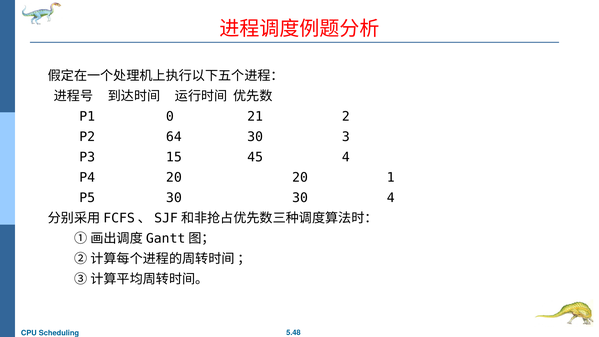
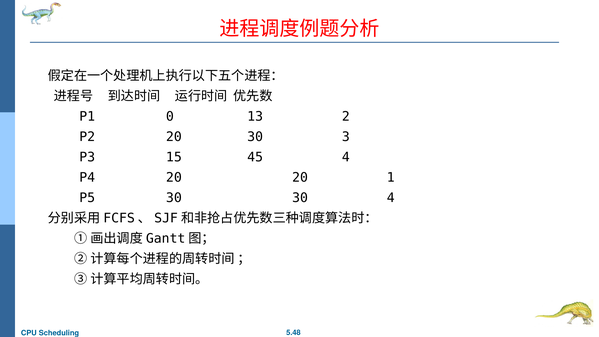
21: 21 -> 13 (255, 117)
P2 64: 64 -> 20 (174, 137)
